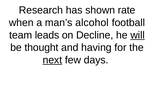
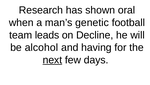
rate: rate -> oral (127, 10)
alcohol: alcohol -> genetic (92, 22)
will underline: present -> none (138, 35)
thought: thought -> alcohol (41, 47)
